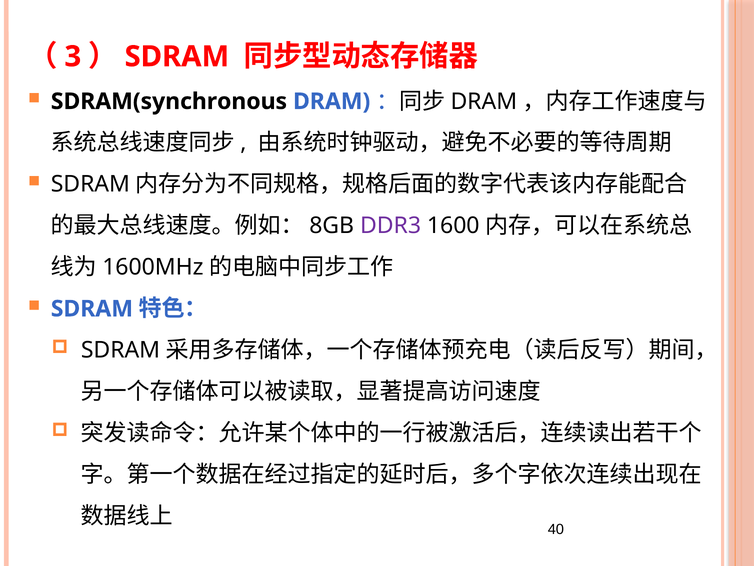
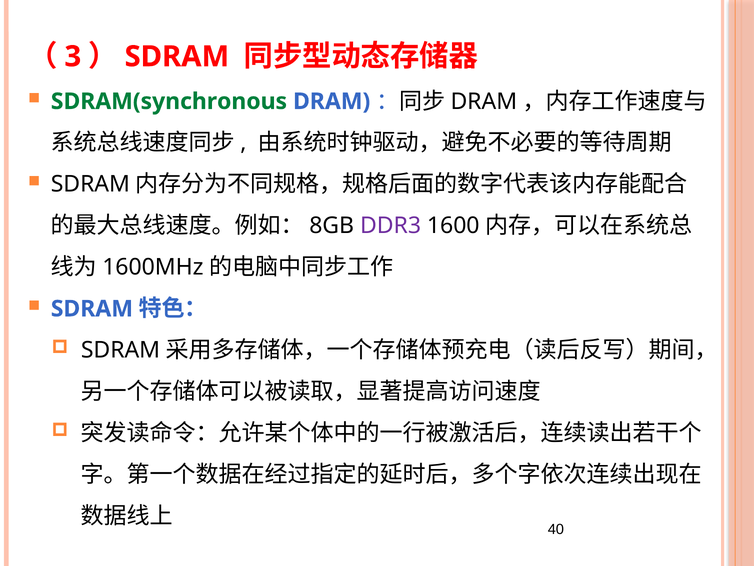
SDRAM(synchronous colour: black -> green (169, 101)
